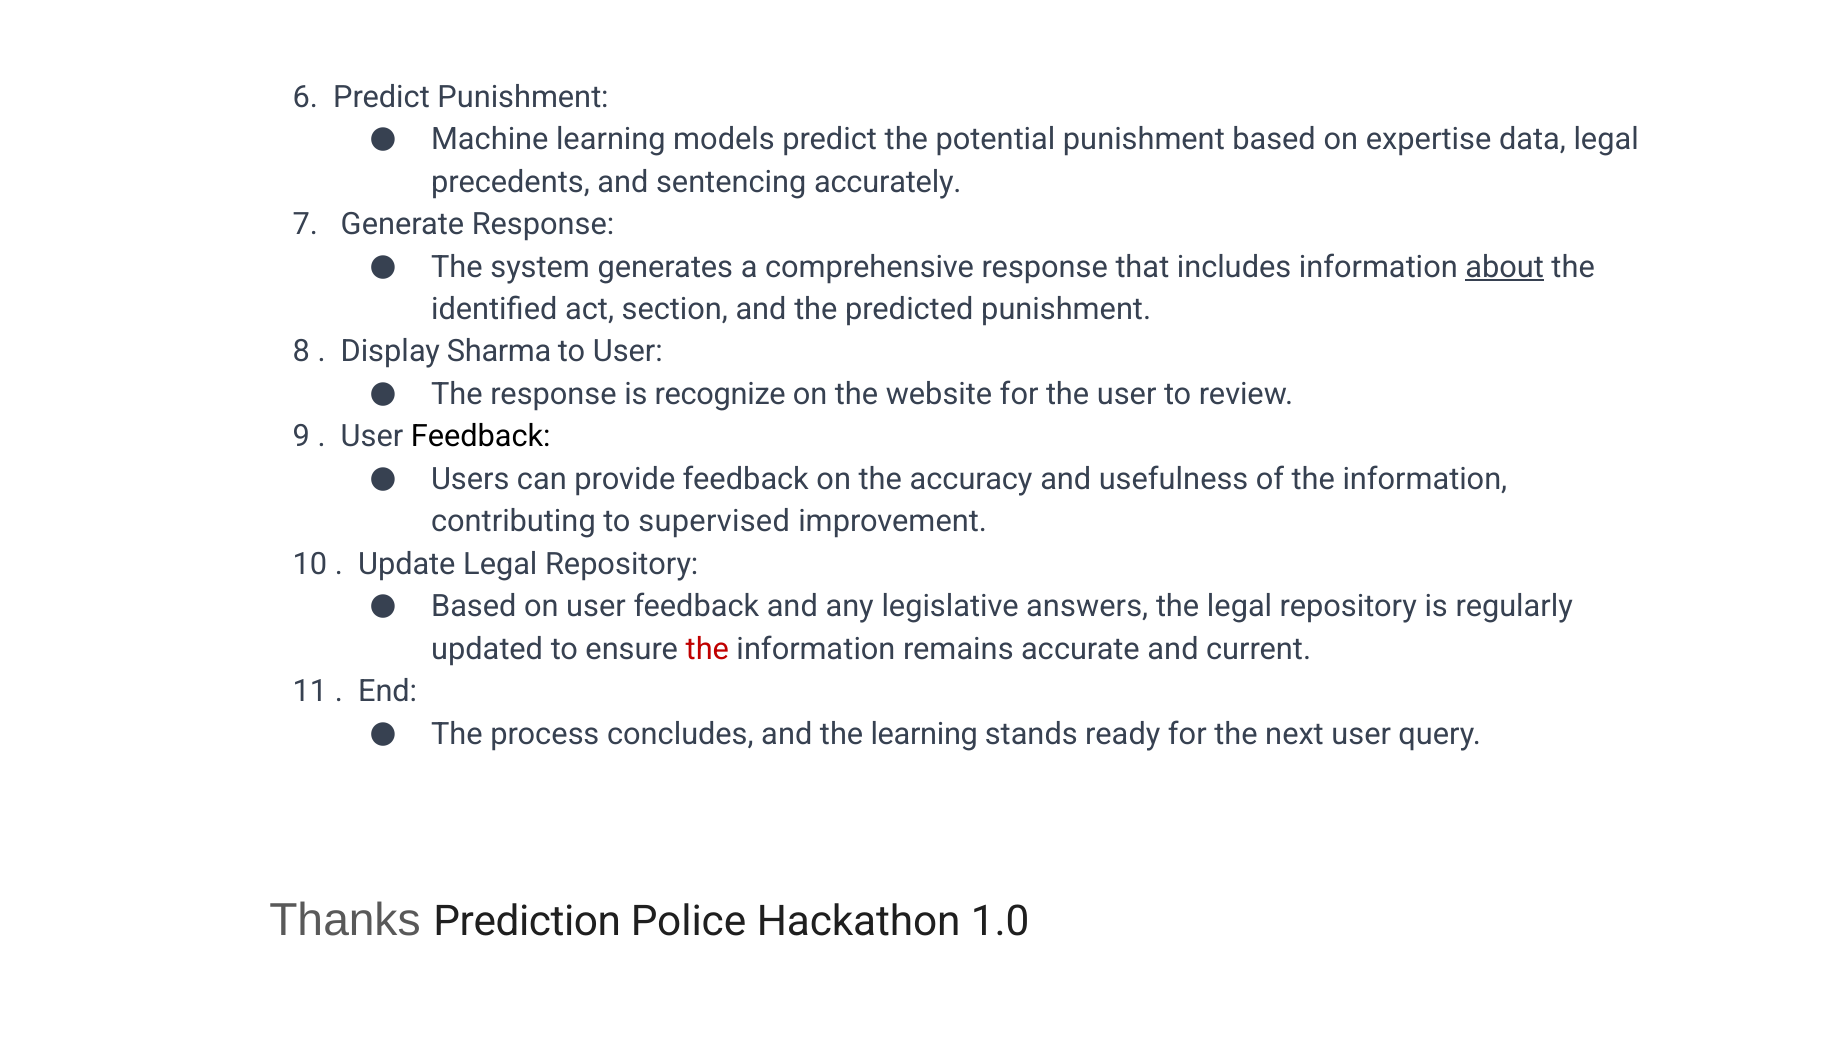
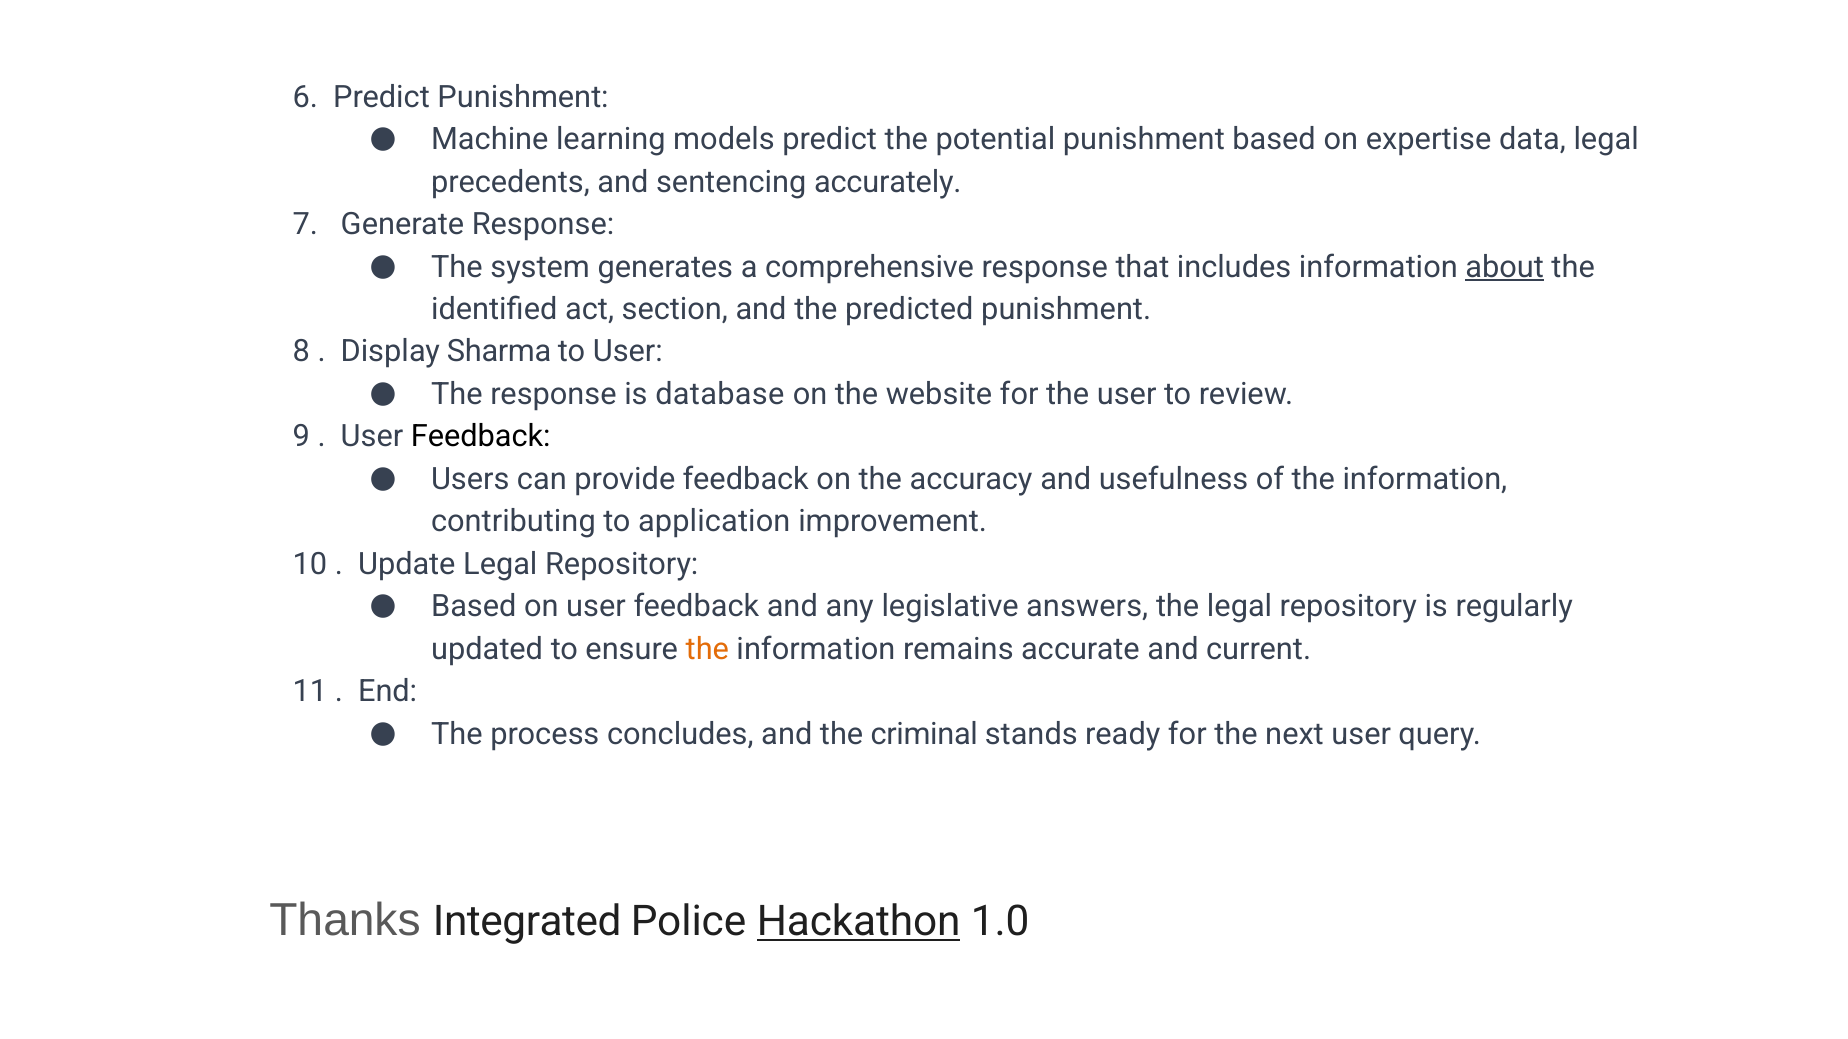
recognize: recognize -> database (720, 395)
supervised: supervised -> application (714, 522)
the colour: red -> orange (707, 649)
the learning: learning -> criminal (924, 734)
Prediction: Prediction -> Integrated (527, 922)
Hackathon underline: none -> present (859, 922)
